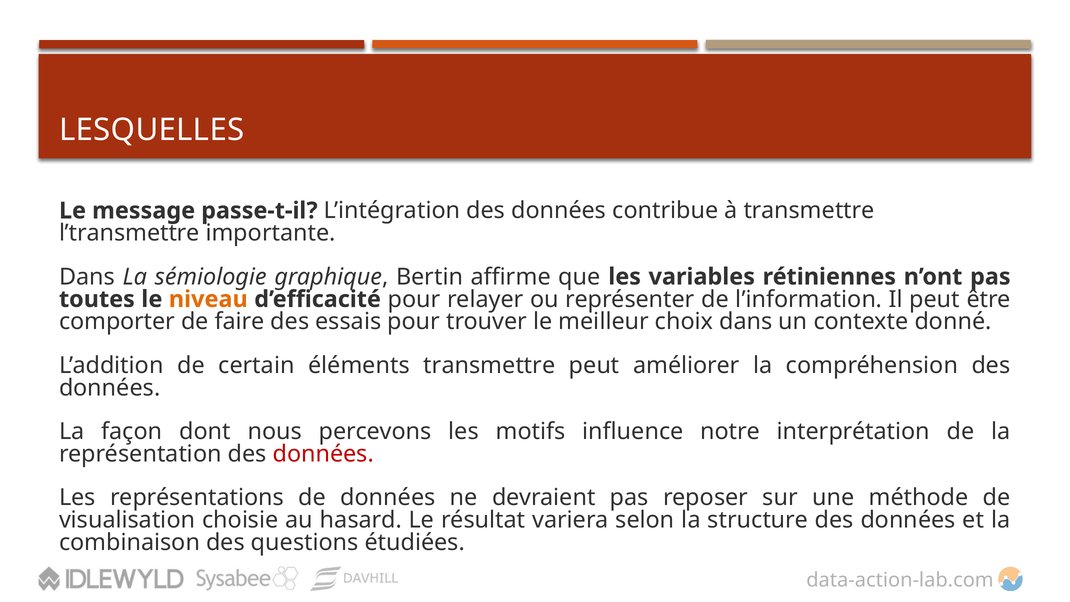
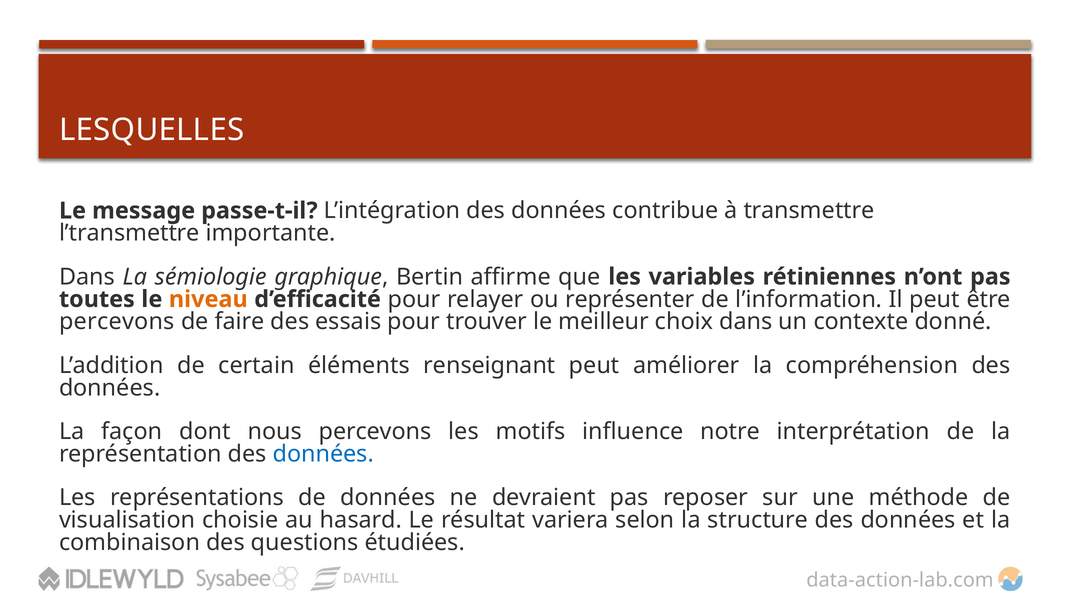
comporter: comporter -> percevons (117, 322)
éléments transmettre: transmettre -> renseignant (489, 365)
données colour: red -> blue (323, 454)
